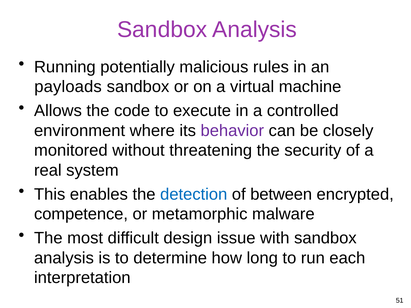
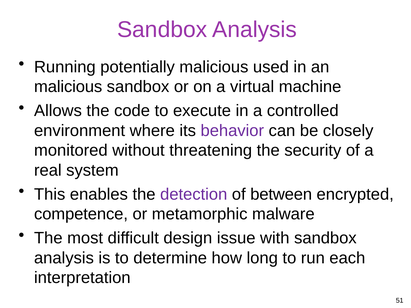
rules: rules -> used (271, 67)
payloads: payloads -> malicious (68, 87)
detection colour: blue -> purple (194, 194)
